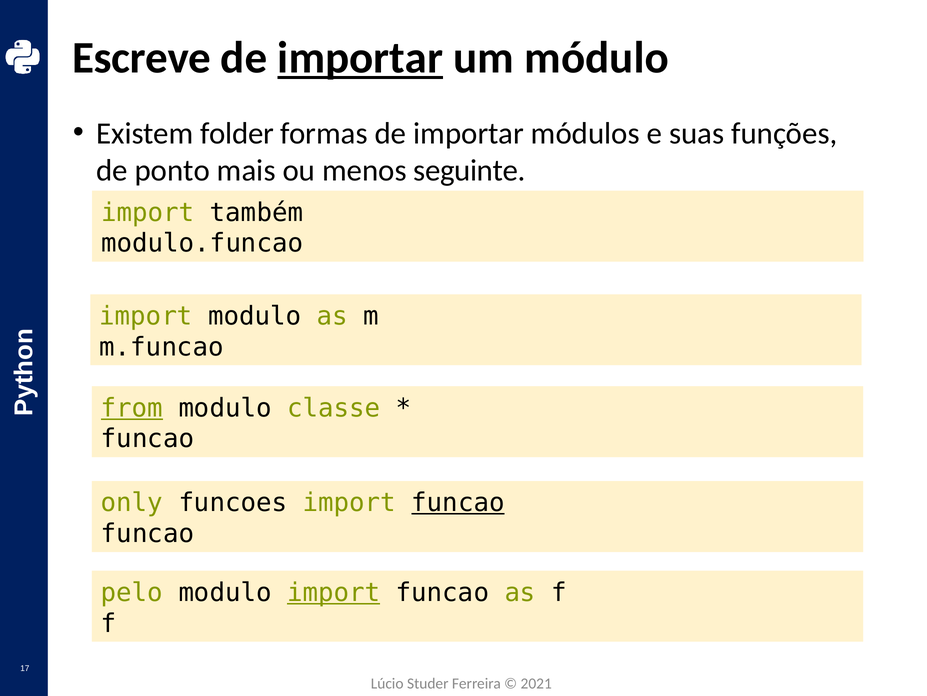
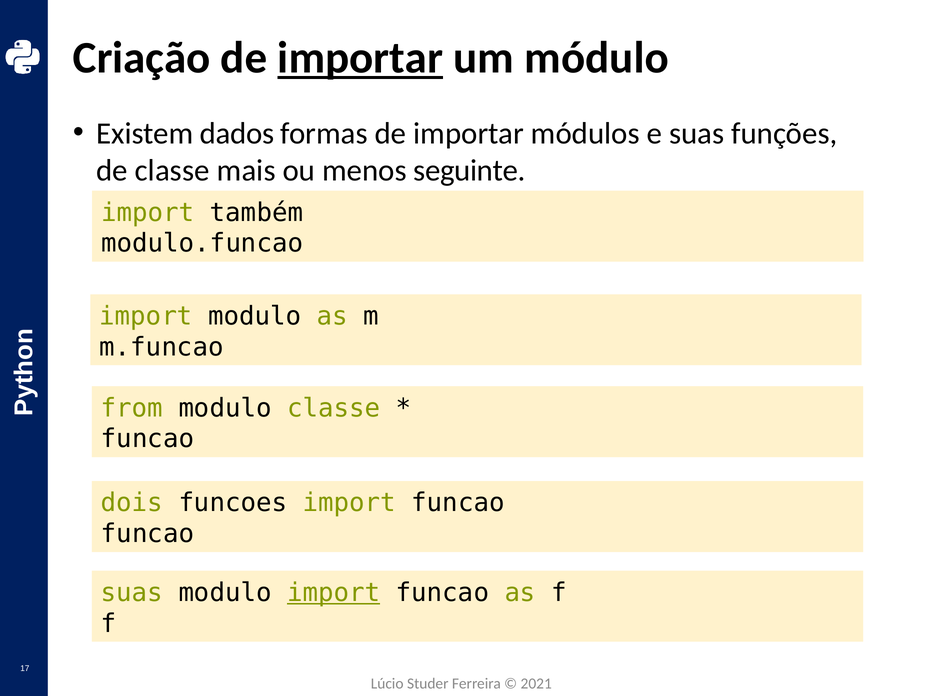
Escreve: Escreve -> Criação (142, 58)
folder: folder -> dados (237, 133)
de ponto: ponto -> classe (172, 170)
from underline: present -> none (132, 408)
only: only -> dois (132, 502)
funcao underline: present -> none (458, 502)
pelo: pelo -> suas (132, 592)
